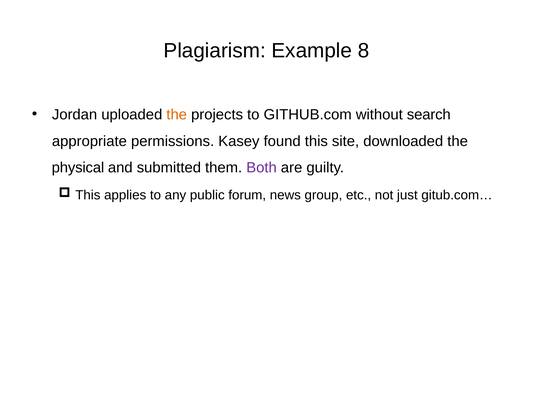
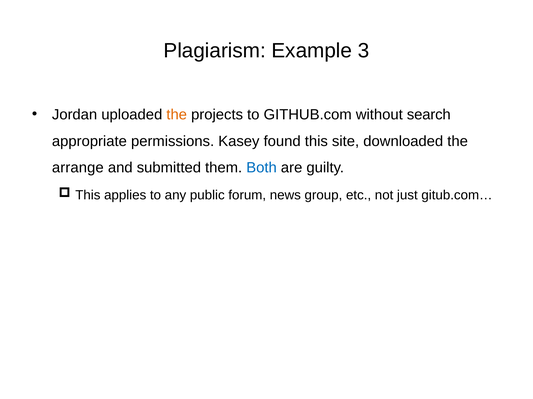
8: 8 -> 3 (364, 51)
physical: physical -> arrange (78, 168)
Both colour: purple -> blue (262, 168)
